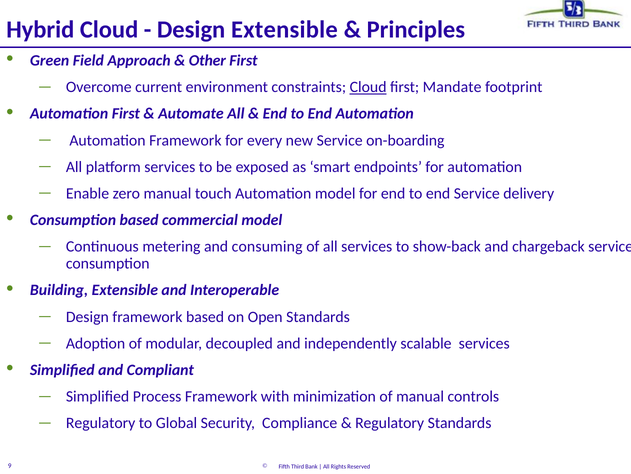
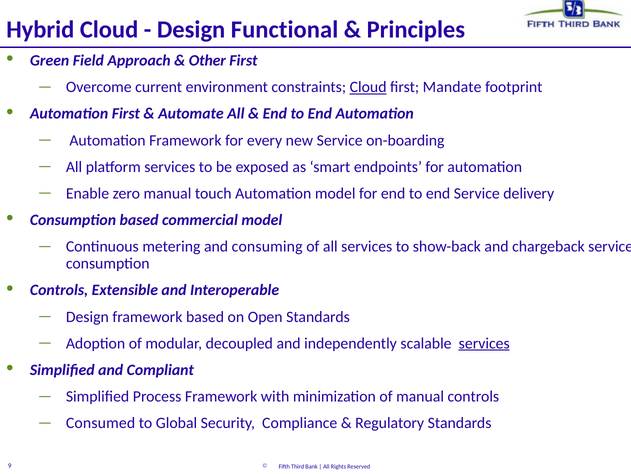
Design Extensible: Extensible -> Functional (285, 29)
Building: Building -> Controls (59, 290)
services underline: none -> present (484, 343)
Regulatory: Regulatory -> Consumed (101, 422)
